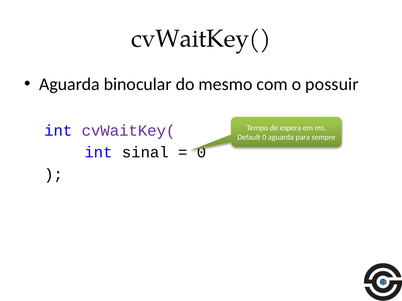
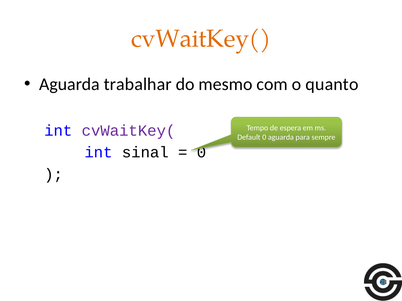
cvWaitKey( colour: black -> orange (201, 39)
binocular: binocular -> trabalhar (138, 84)
possuir: possuir -> quanto (332, 84)
